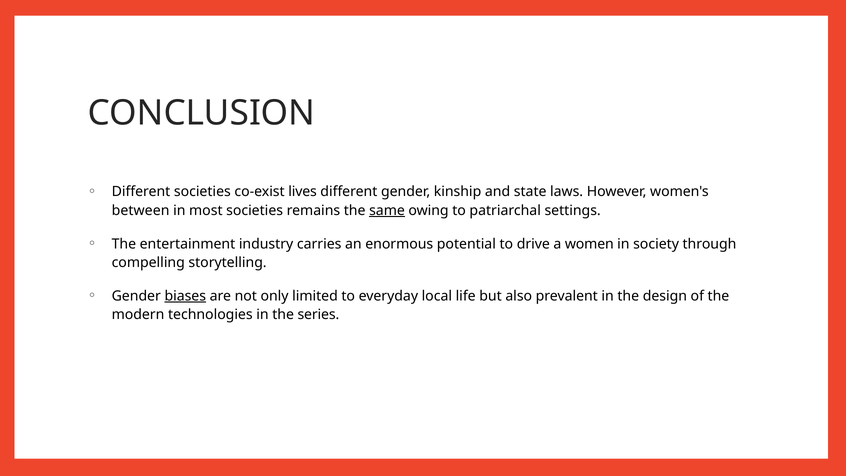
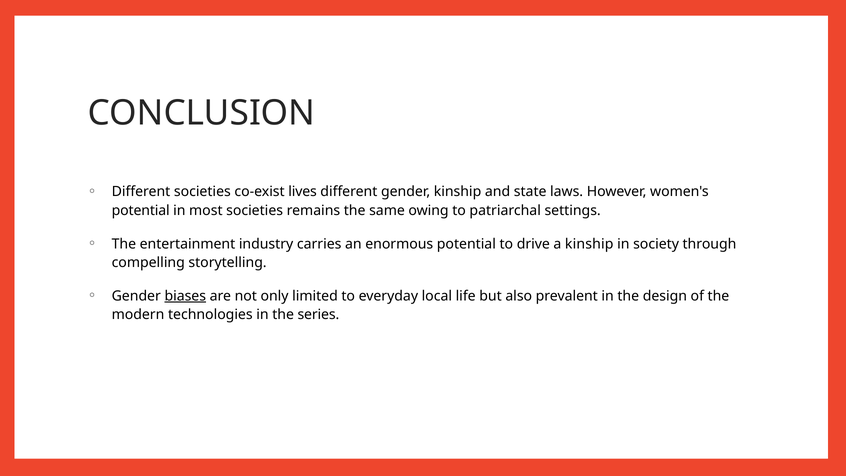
between: between -> potential (141, 210)
same underline: present -> none (387, 210)
a women: women -> kinship (589, 244)
